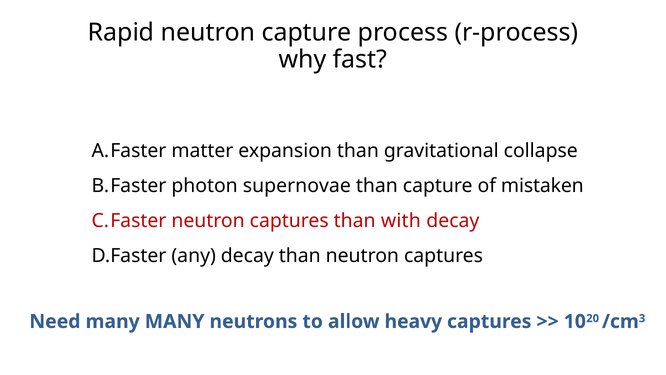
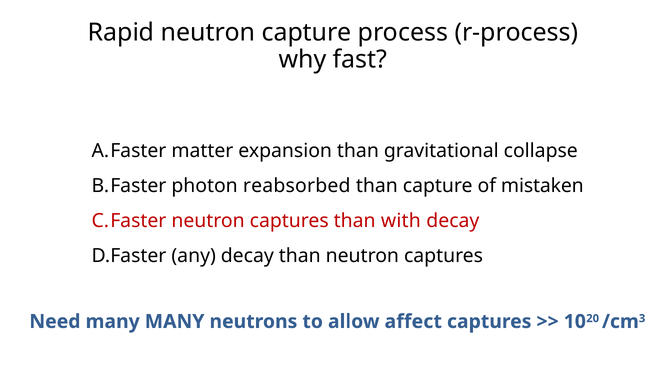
supernovae: supernovae -> reabsorbed (297, 186)
heavy: heavy -> affect (413, 321)
